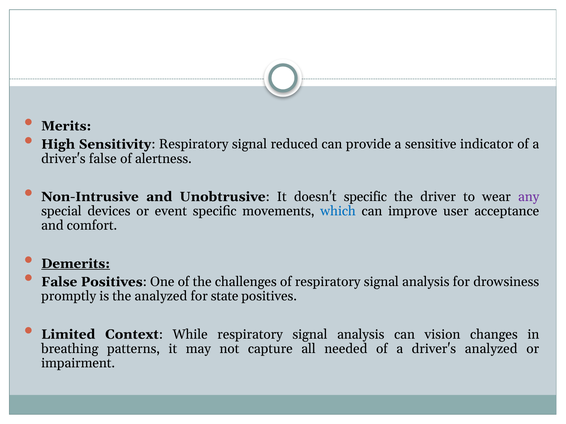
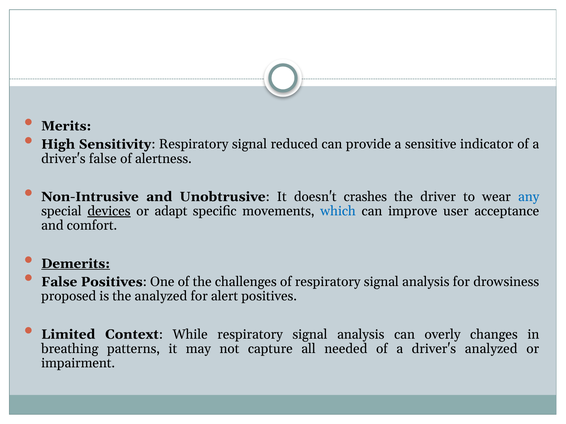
doesn't specific: specific -> crashes (365, 197)
any colour: purple -> blue (529, 197)
devices underline: none -> present (109, 211)
event: event -> adapt (171, 211)
promptly: promptly -> proposed (69, 297)
state: state -> alert (225, 297)
vision: vision -> overly (443, 335)
